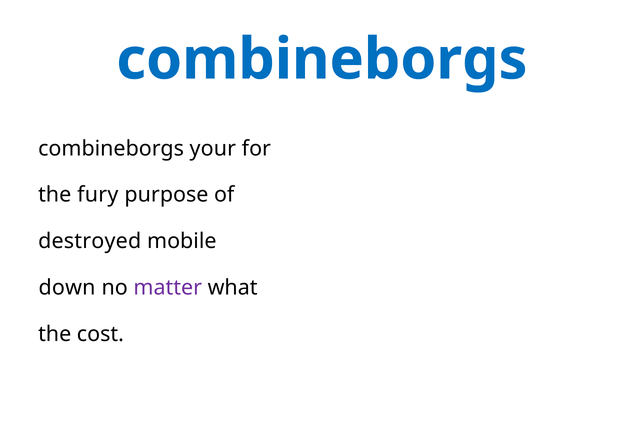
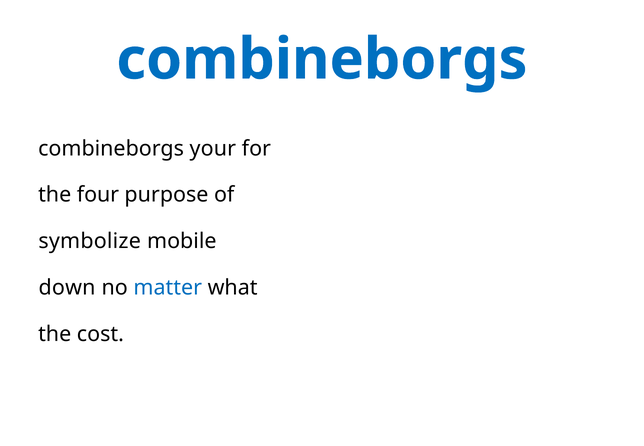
fury: fury -> four (98, 195)
destroyed: destroyed -> symbolize (90, 241)
matter colour: purple -> blue (168, 288)
